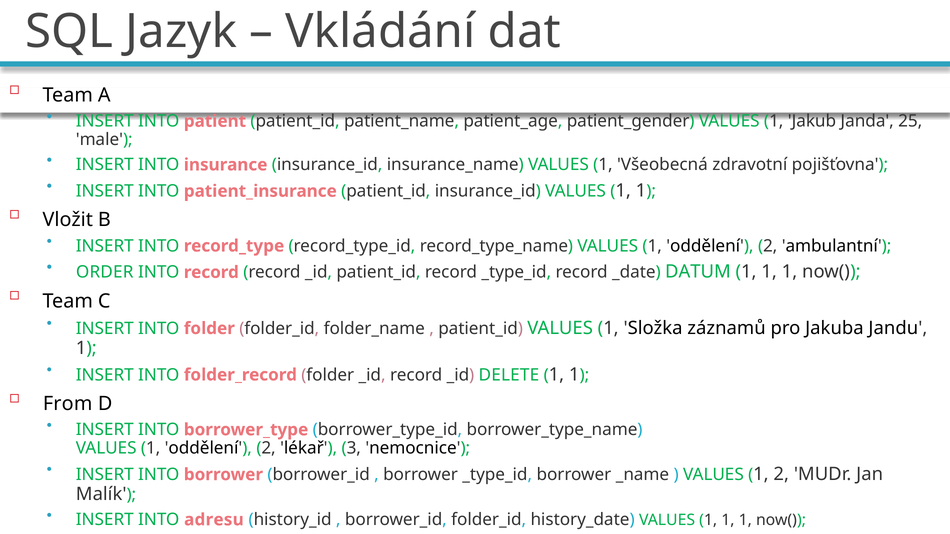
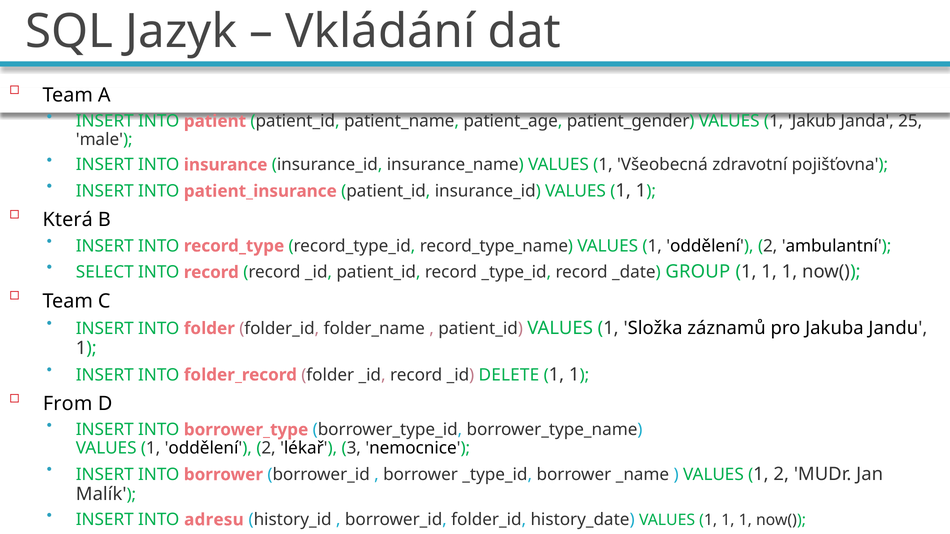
Vložit: Vložit -> Která (68, 220)
ORDER: ORDER -> SELECT (105, 272)
DATUM: DATUM -> GROUP (698, 272)
